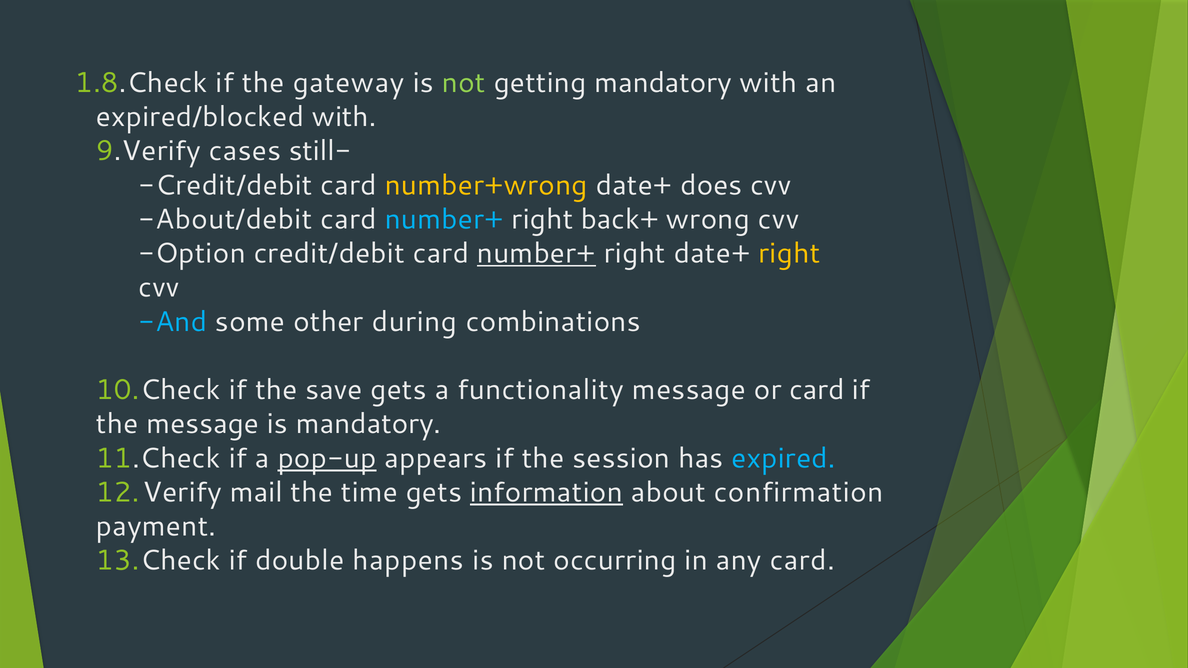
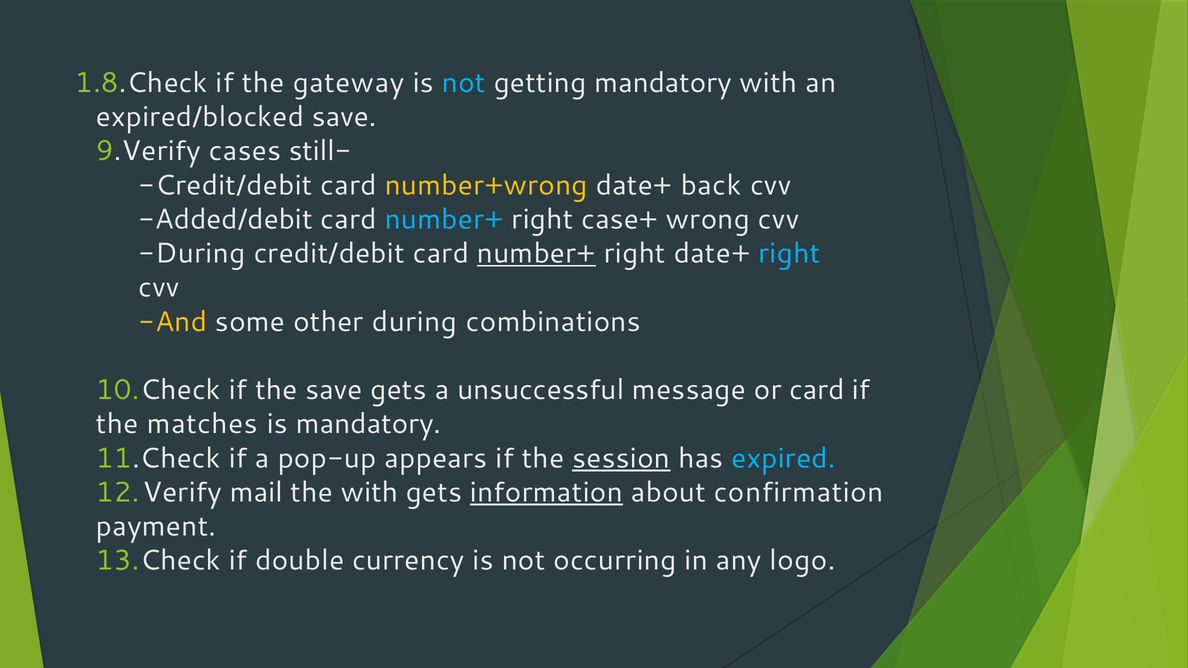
not colour: light green -> light blue (464, 83)
expired/blocked with: with -> save (344, 117)
does: does -> back (711, 185)
About/debit: About/debit -> Added/debit (226, 219)
back+: back+ -> case+ (620, 219)
Option: Option -> During (192, 254)
right colour: yellow -> light blue (789, 254)
And colour: light blue -> yellow (173, 322)
functionality: functionality -> unsuccessful (541, 390)
the message: message -> matches (202, 424)
pop-up underline: present -> none (327, 458)
session underline: none -> present (621, 458)
the time: time -> with (369, 492)
happens: happens -> currency (408, 561)
any card: card -> logo (802, 561)
